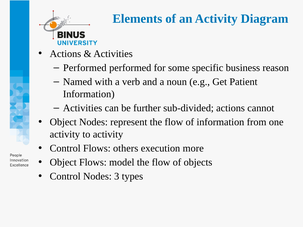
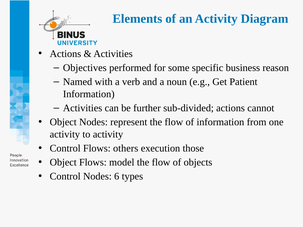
Performed: Performed -> Objectives (85, 68)
more: more -> those (193, 148)
3: 3 -> 6 (117, 176)
